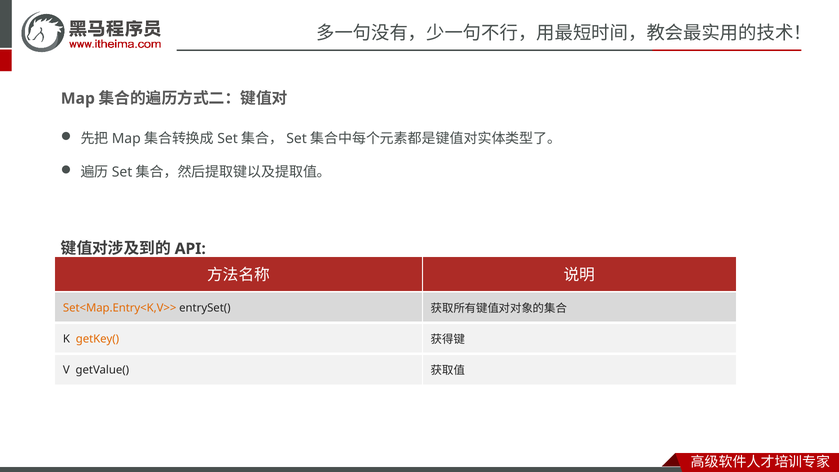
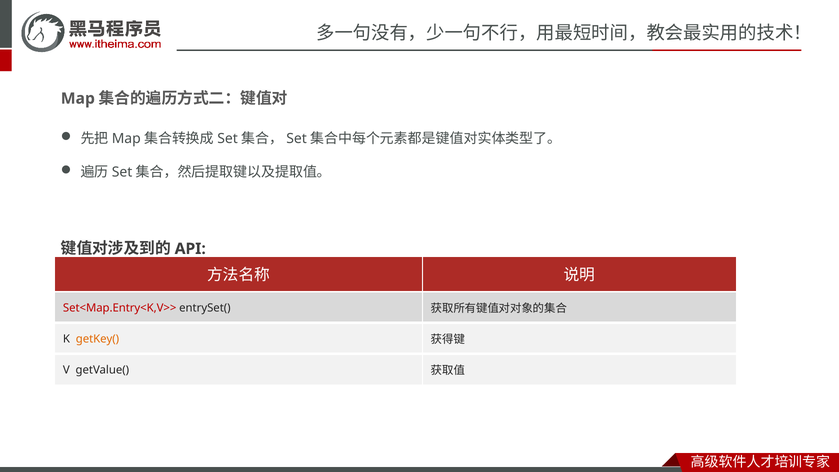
Set<Map.Entry<K,V>> colour: orange -> red (120, 308)
